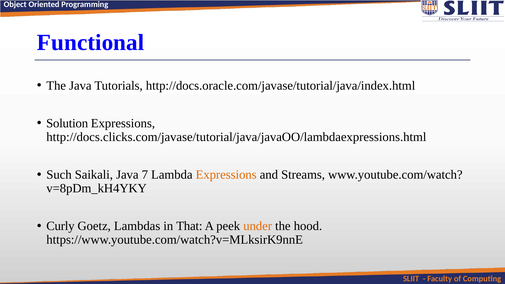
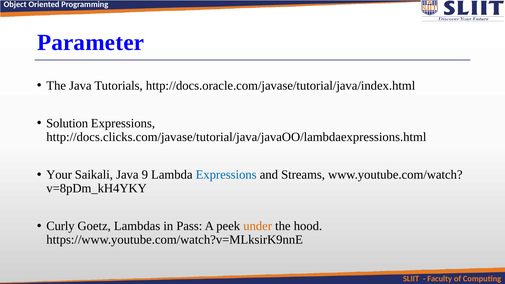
Functional: Functional -> Parameter (91, 42)
Such: Such -> Your (59, 175)
7: 7 -> 9 (145, 175)
Expressions colour: orange -> blue (226, 175)
That: That -> Pass (189, 226)
